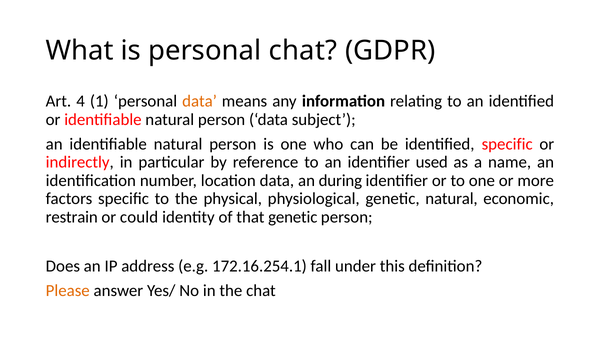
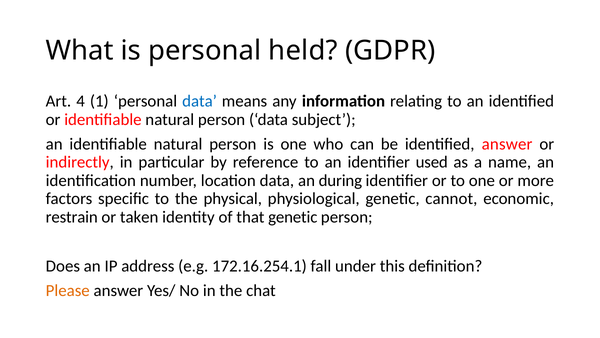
personal chat: chat -> held (303, 50)
data colour: orange -> blue (200, 101)
identified specific: specific -> answer (507, 144)
genetic natural: natural -> cannot (451, 199)
could: could -> taken (139, 217)
